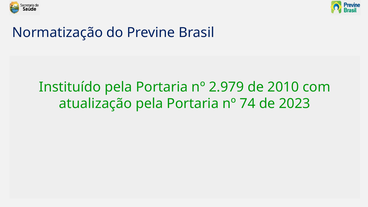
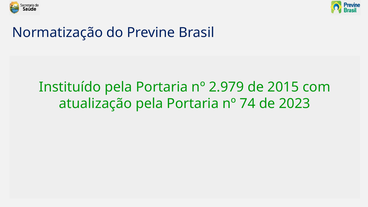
2010: 2010 -> 2015 (283, 87)
